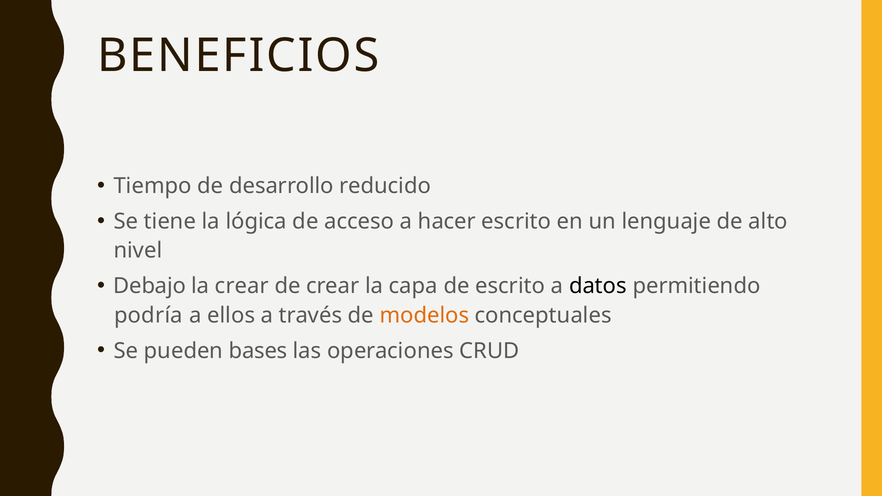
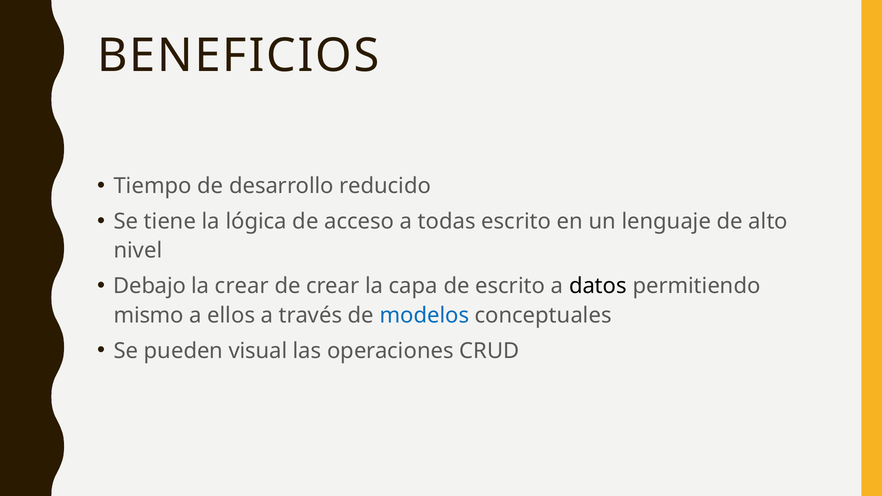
hacer: hacer -> todas (447, 222)
podría: podría -> mismo (149, 315)
modelos colour: orange -> blue (424, 315)
bases: bases -> visual (258, 351)
